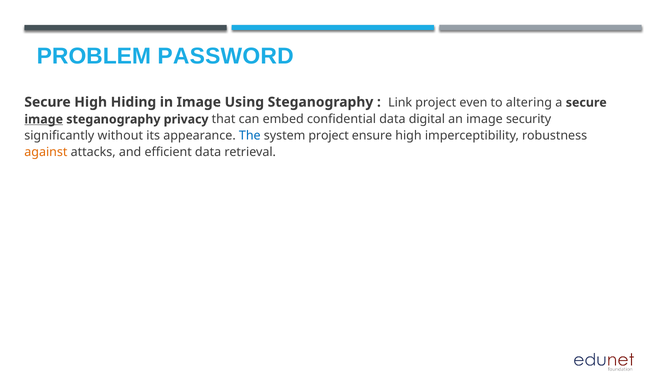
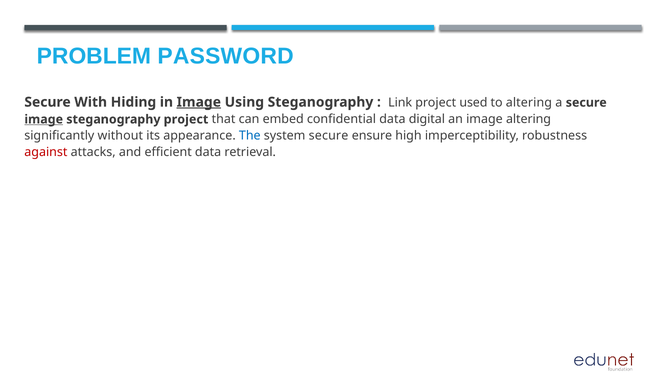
Secure High: High -> With (91, 102)
Image underline: none -> present (199, 102)
even: even -> used (473, 102)
steganography privacy: privacy -> project (186, 119)
image security: security -> altering (529, 119)
system project: project -> secure (329, 136)
against colour: orange -> red (46, 152)
